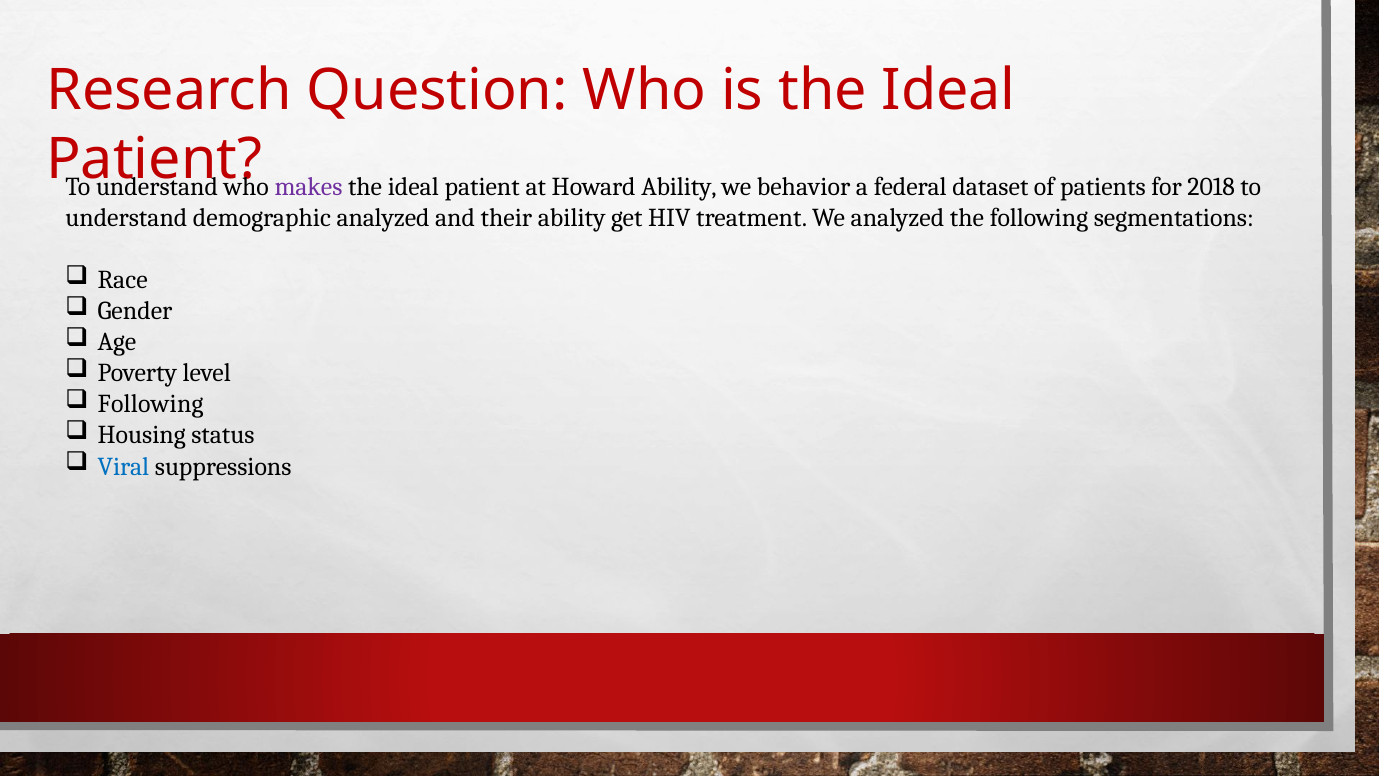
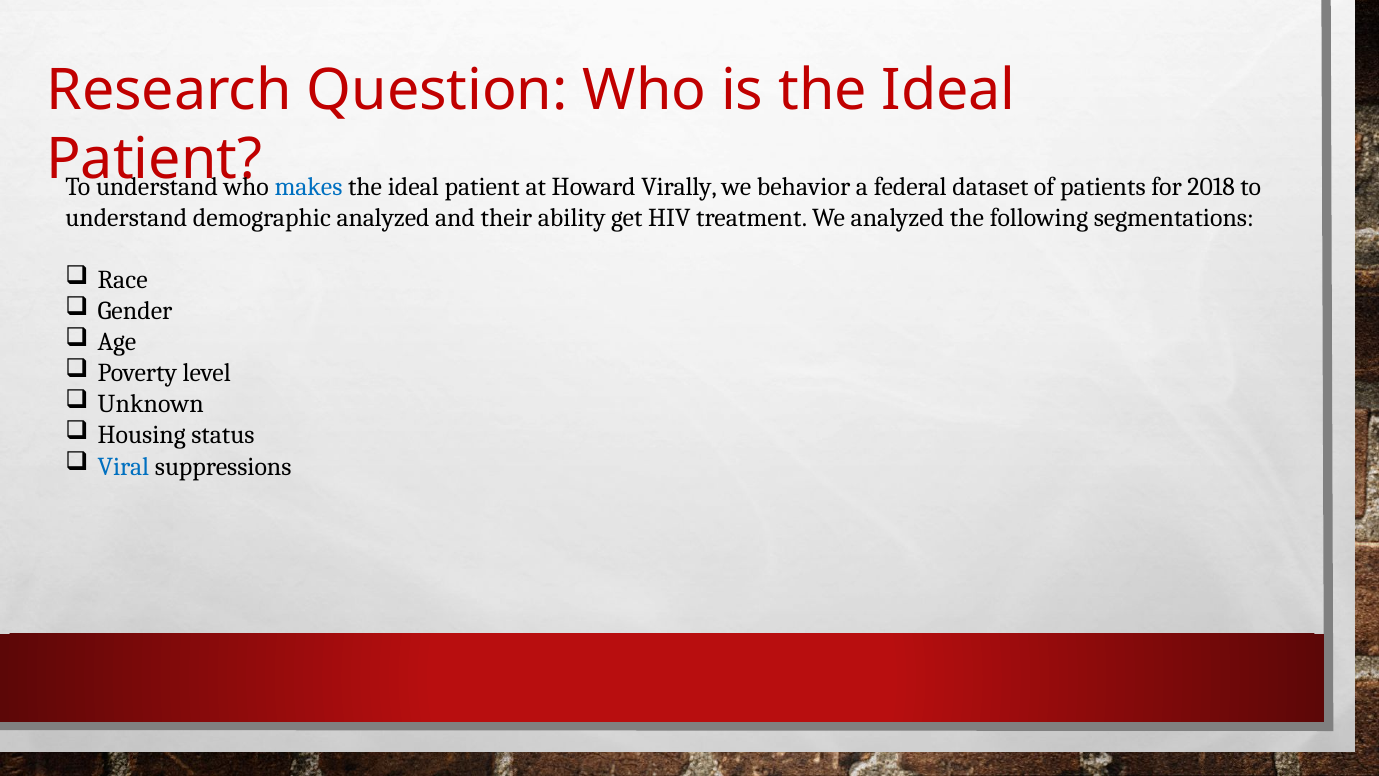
makes colour: purple -> blue (308, 187)
Howard Ability: Ability -> Virally (679, 187)
Following: Following -> Unknown (151, 404)
